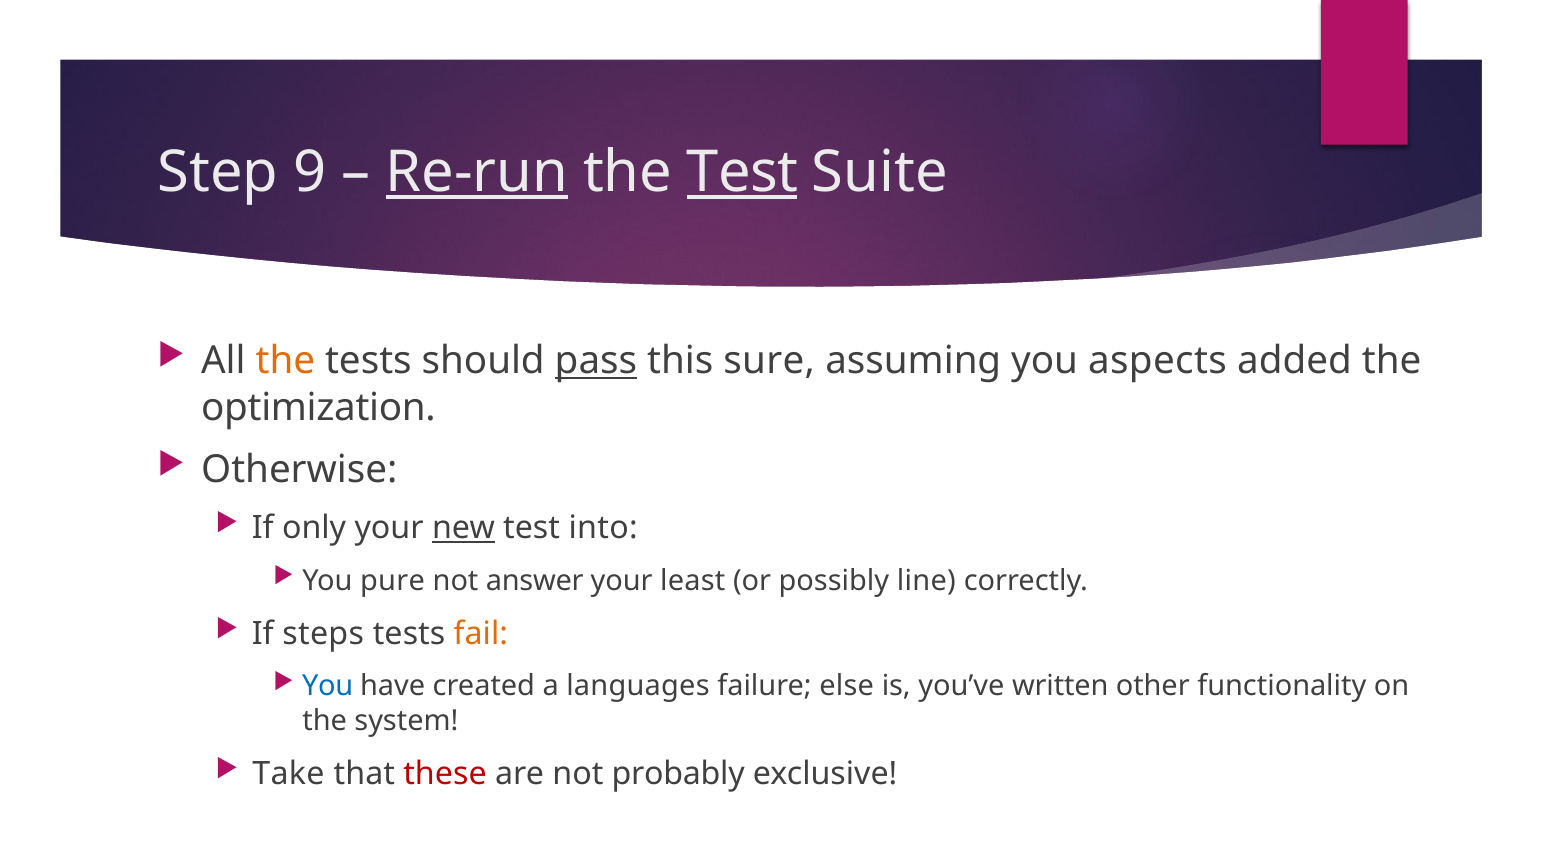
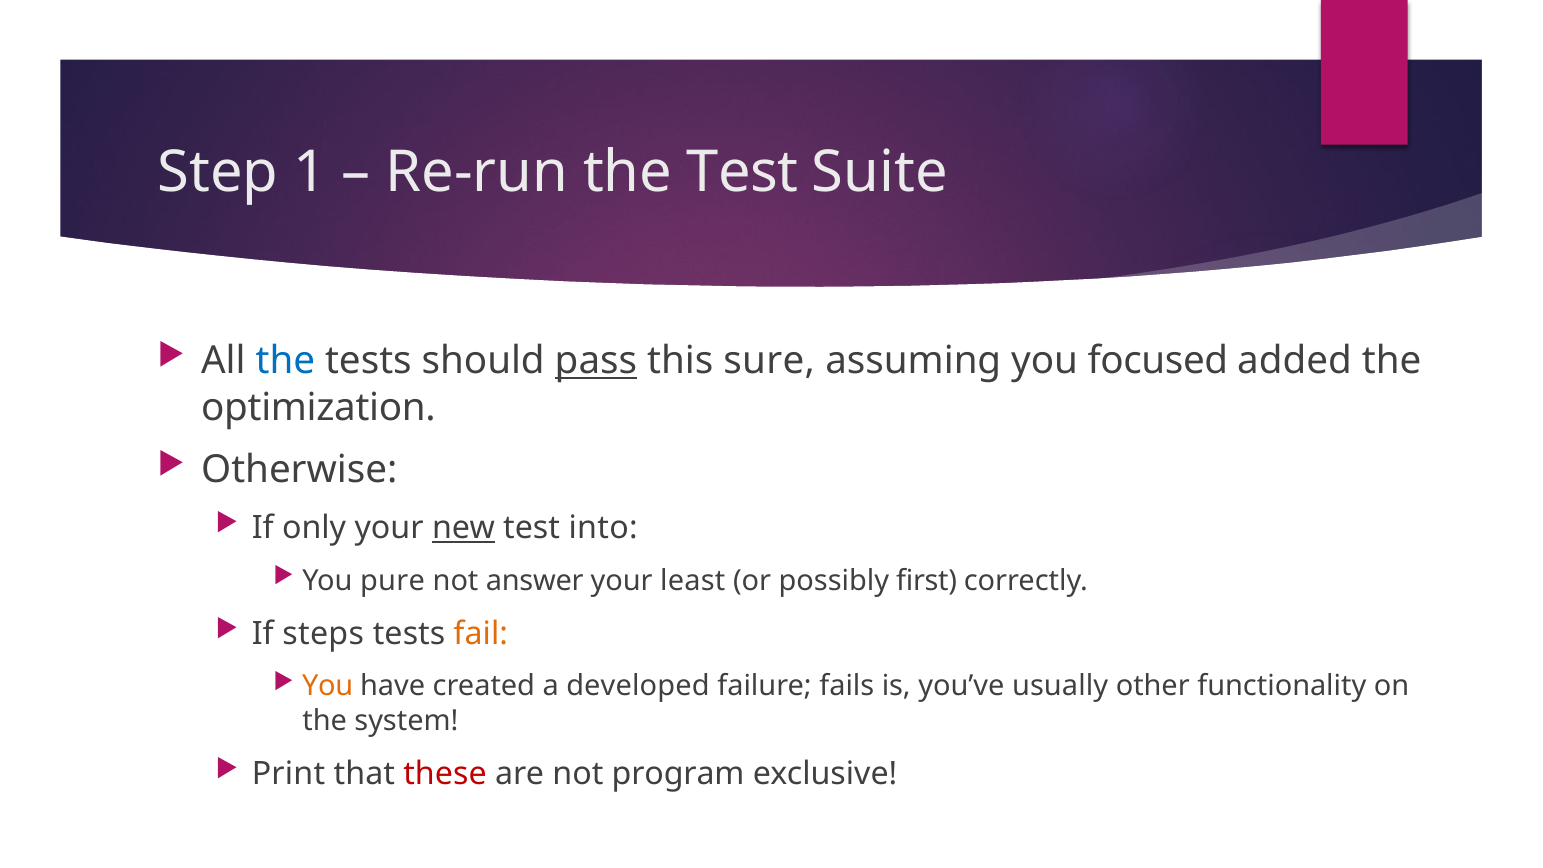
9: 9 -> 1 (310, 172)
Re-run underline: present -> none (477, 172)
Test underline: present -> none (742, 172)
the colour: orange -> blue (285, 361)
aspects: aspects -> focused (1158, 361)
line: line -> first (927, 580)
You colour: blue -> orange (328, 686)
languages: languages -> developed (638, 686)
else: else -> fails (847, 686)
written: written -> usually (1060, 686)
Take: Take -> Print (288, 774)
probably: probably -> program (678, 774)
